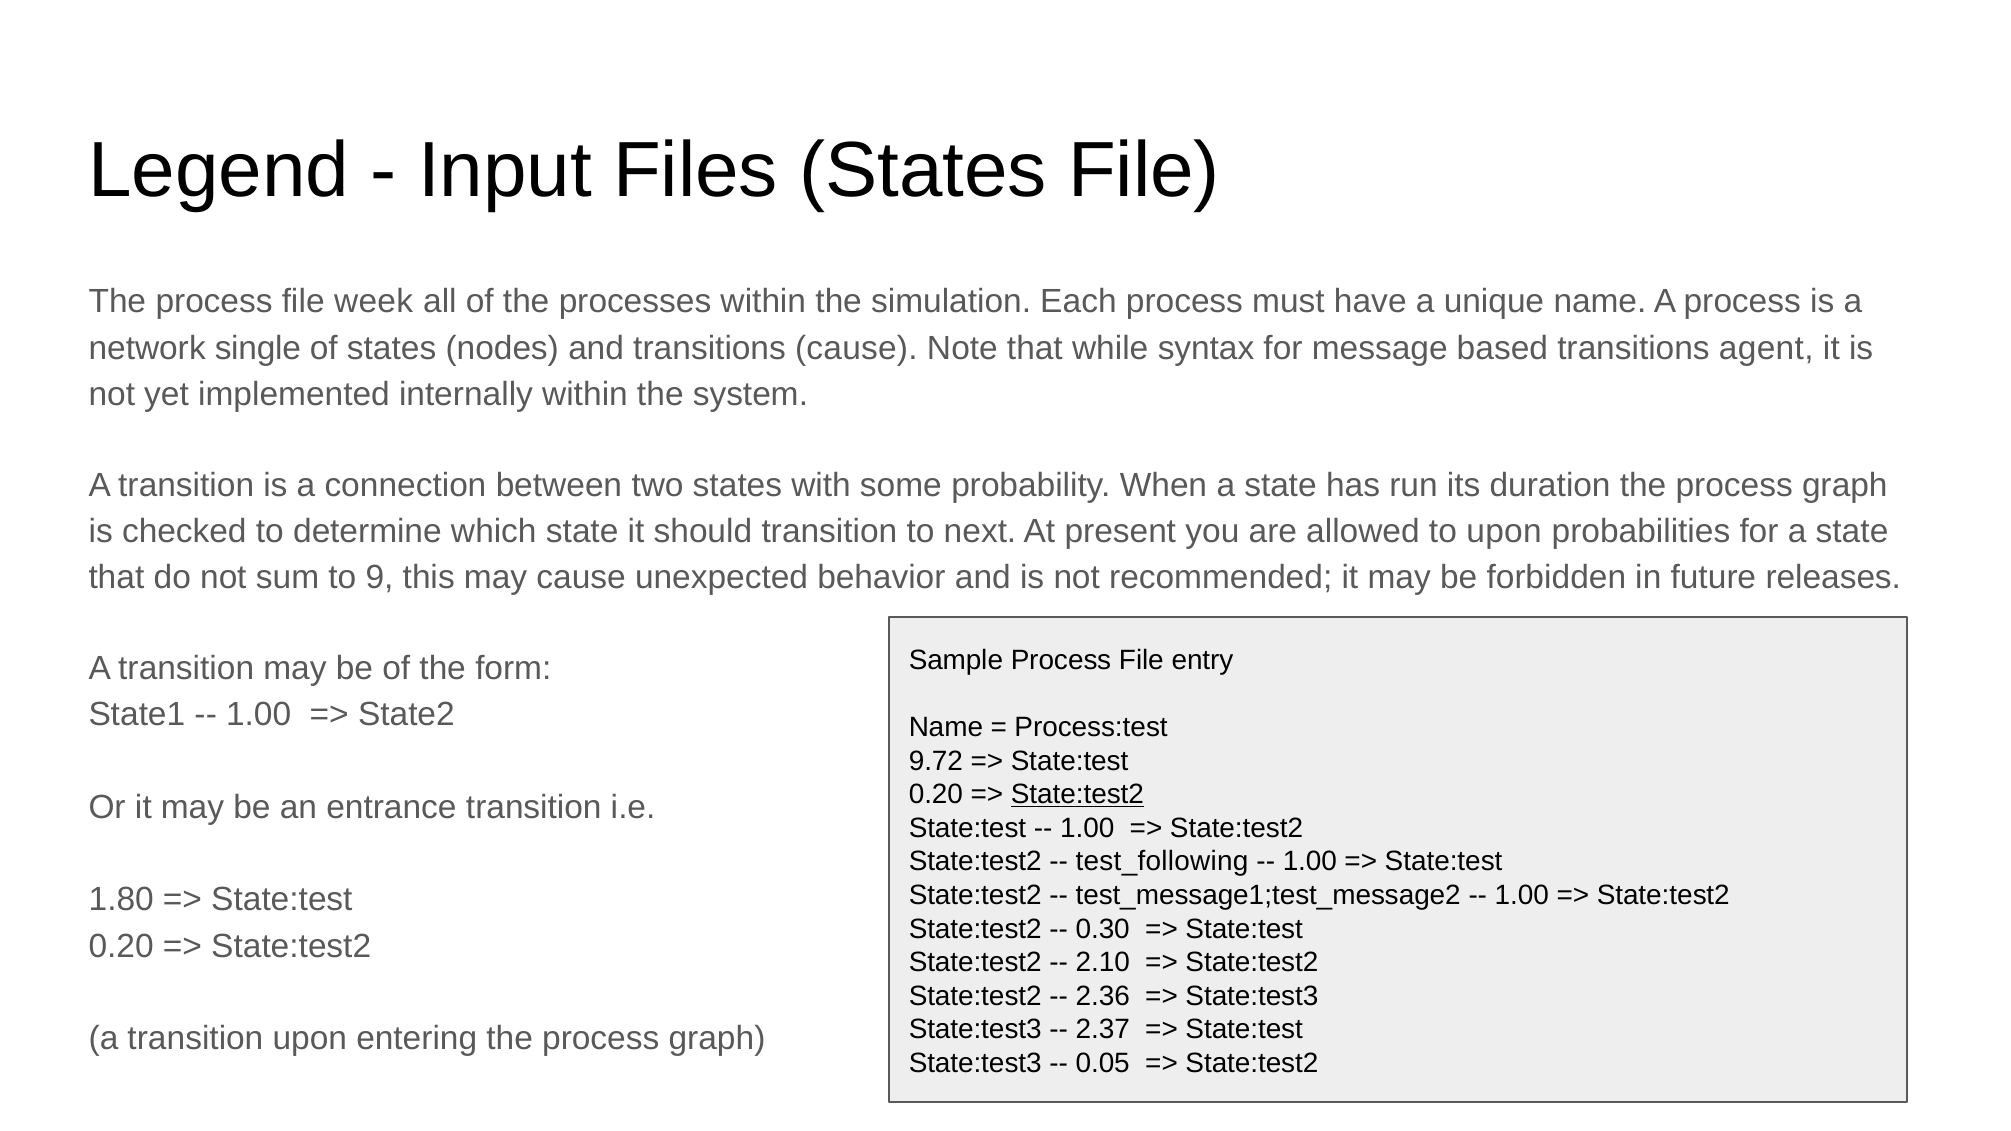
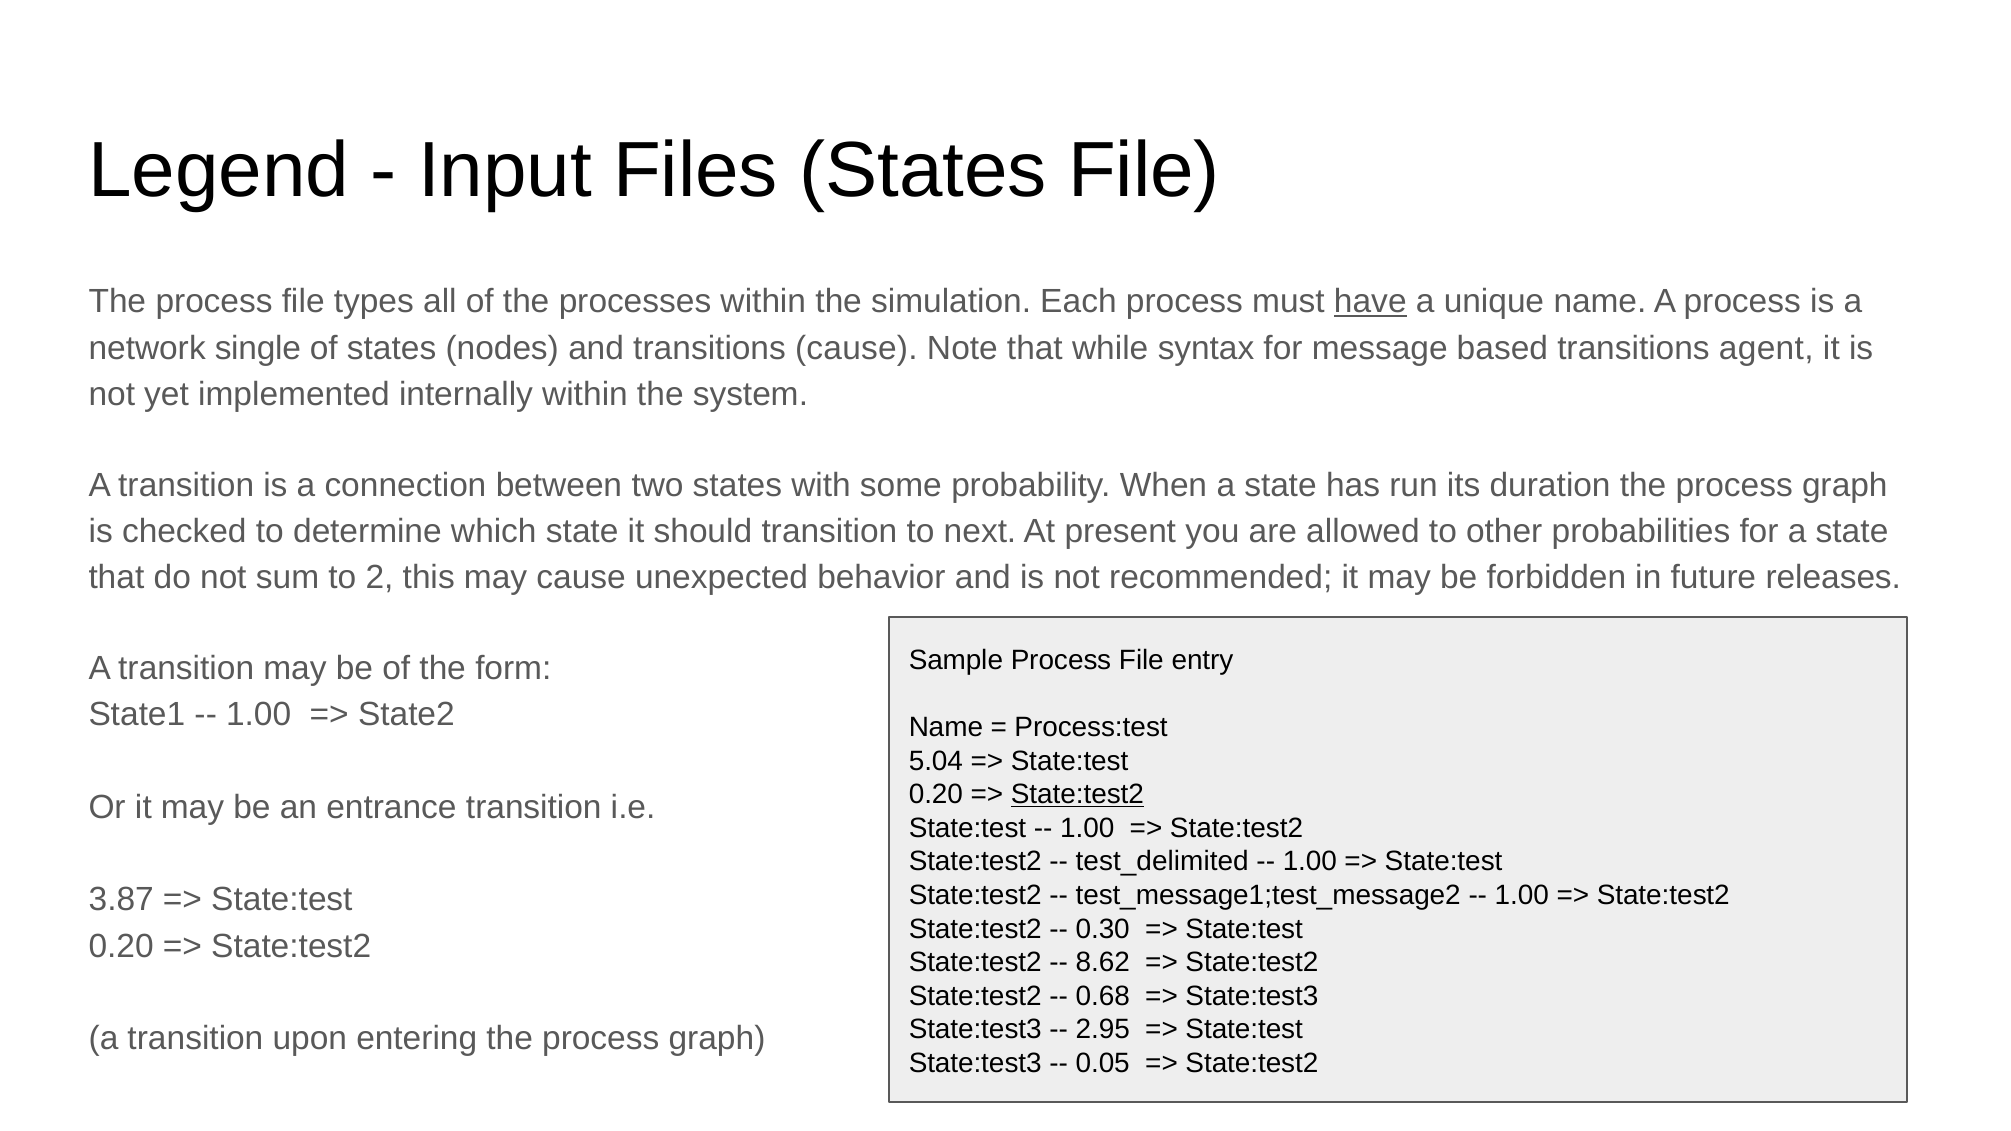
week: week -> types (374, 302)
have underline: none -> present (1370, 302)
to upon: upon -> other (1504, 532)
9: 9 -> 2 (379, 578)
9.72: 9.72 -> 5.04 (936, 761)
test_following: test_following -> test_delimited (1162, 862)
1.80: 1.80 -> 3.87 (121, 900)
2.10: 2.10 -> 8.62 (1103, 963)
2.36: 2.36 -> 0.68 (1103, 996)
2.37: 2.37 -> 2.95 (1103, 1030)
